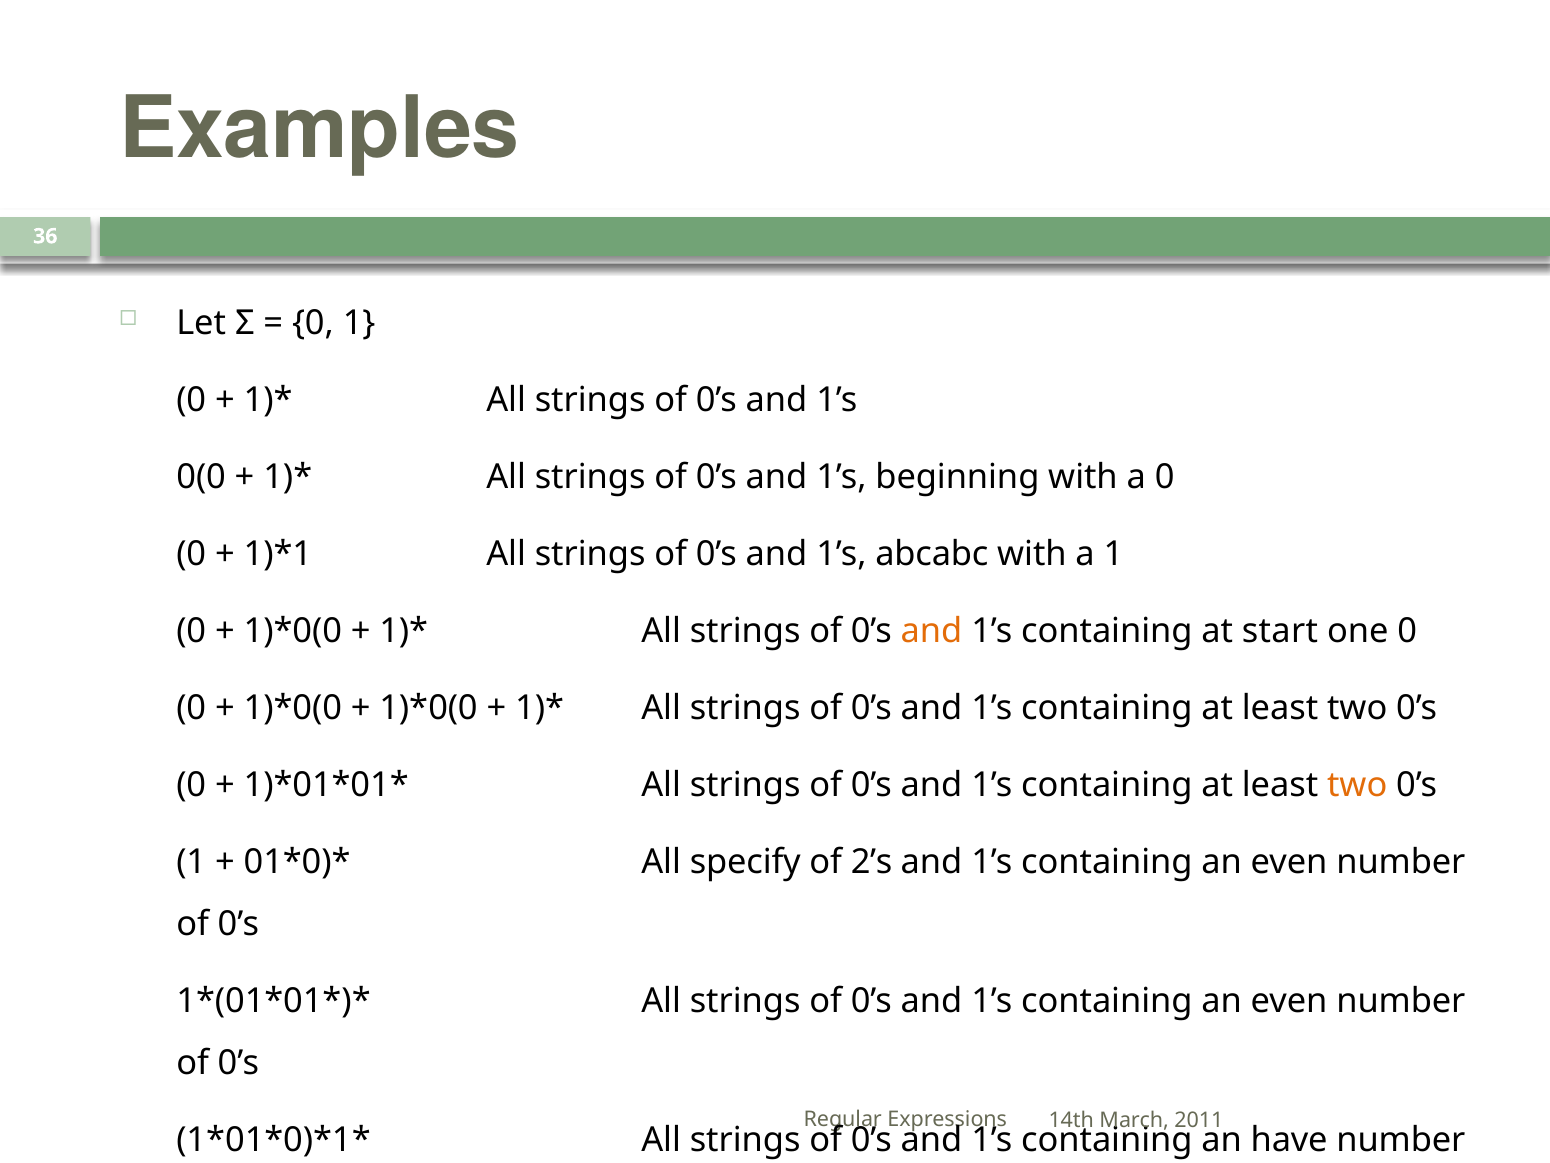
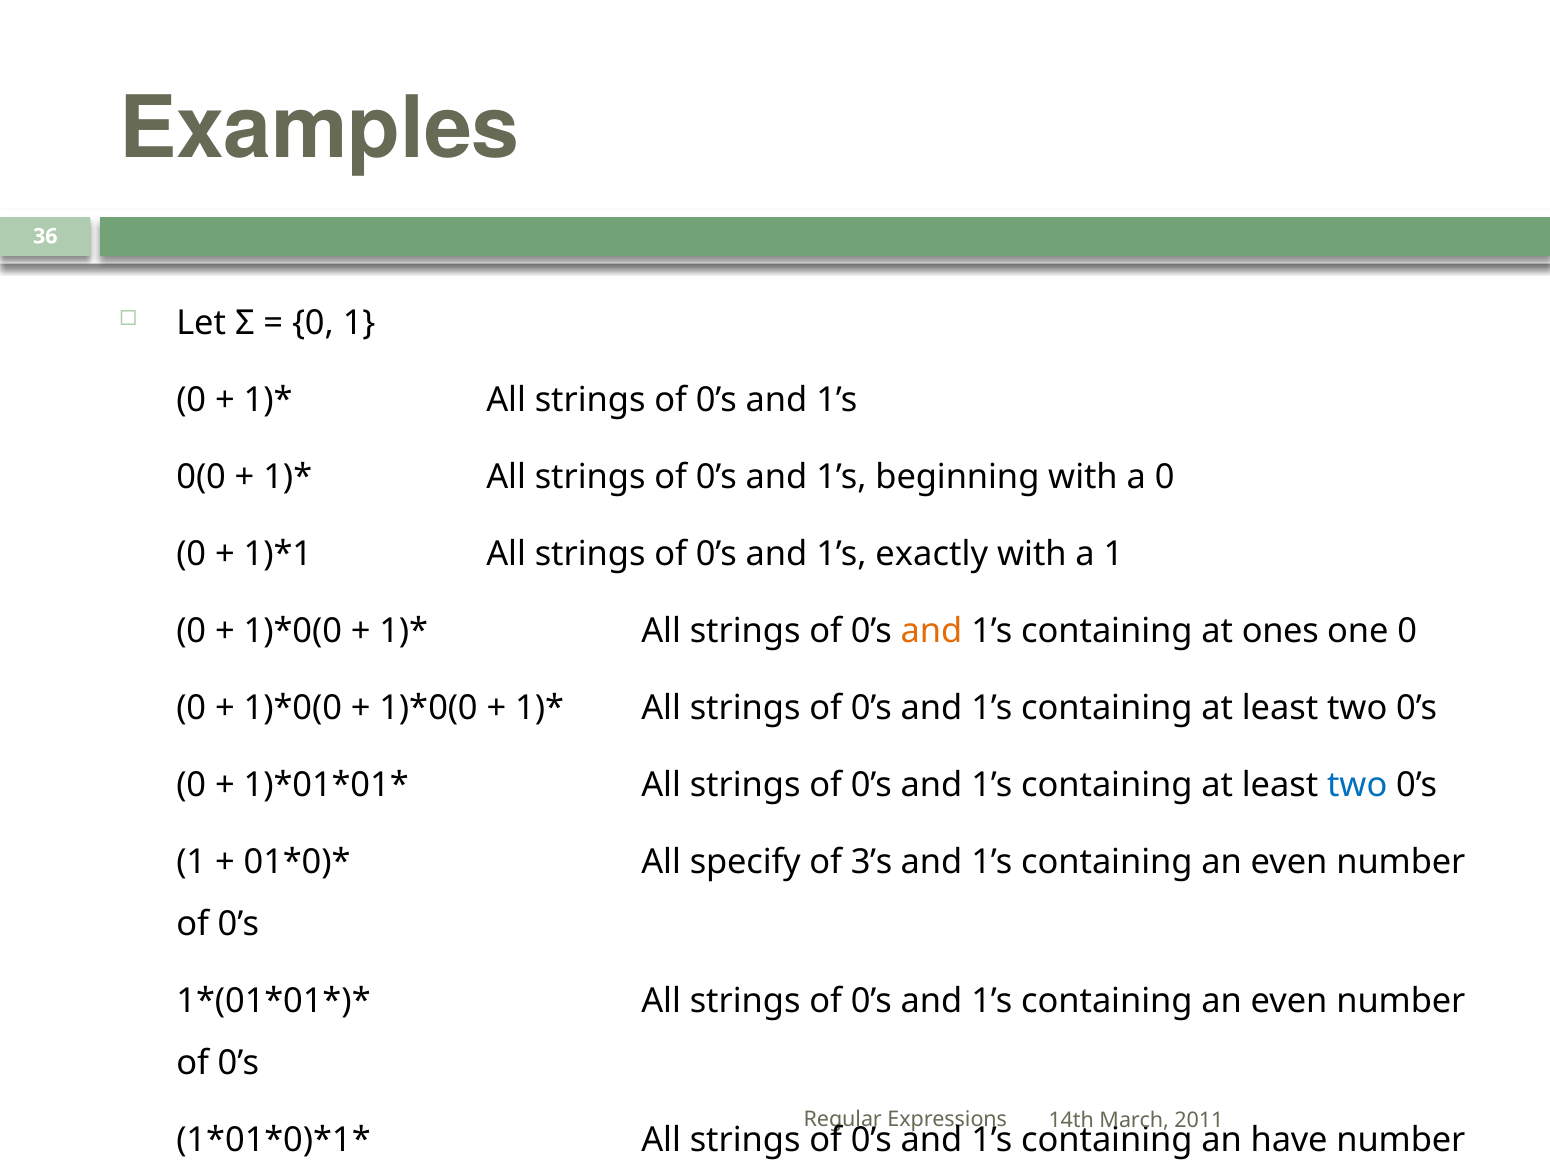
abcabc: abcabc -> exactly (932, 554)
start: start -> ones (1280, 631)
two colour: orange -> blue (1357, 785)
2’s: 2’s -> 3’s (872, 862)
